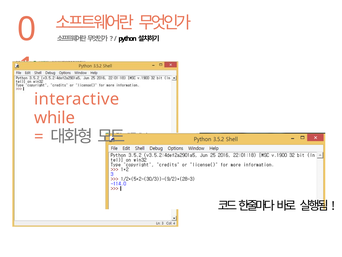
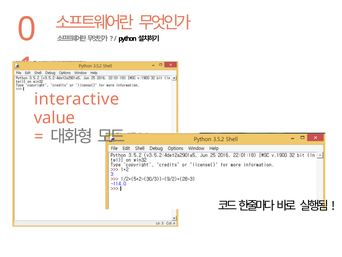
while: while -> value (55, 118)
